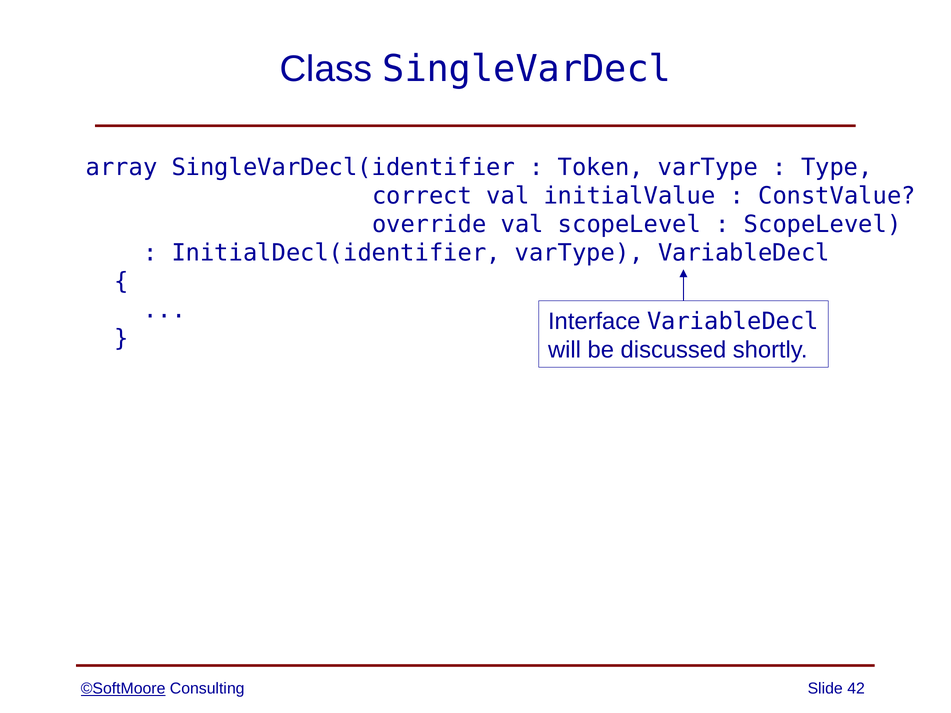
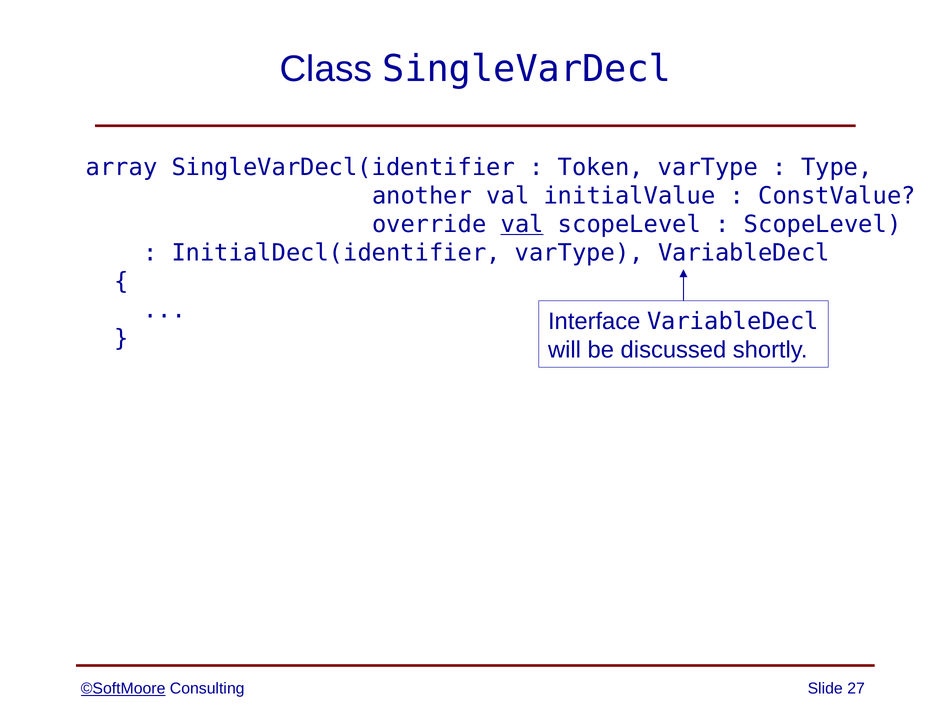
correct: correct -> another (422, 196)
val underline: none -> present (522, 224)
42: 42 -> 27 (856, 689)
